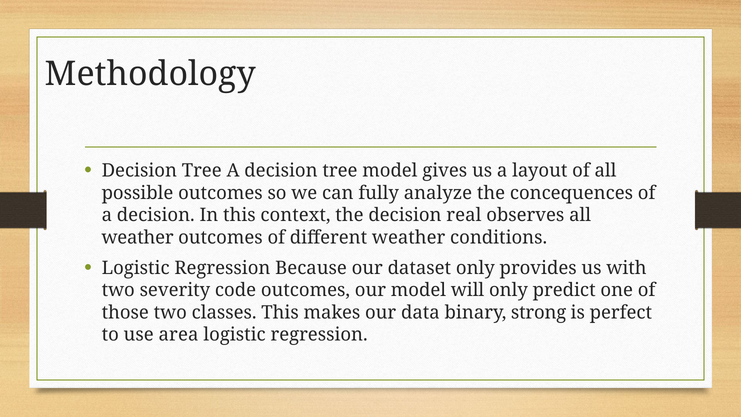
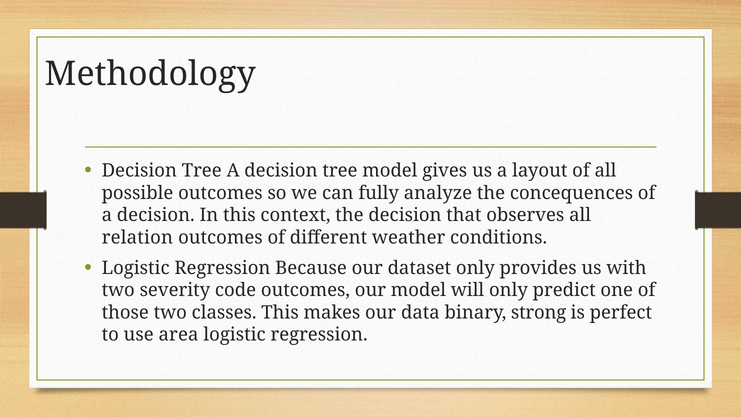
real: real -> that (464, 215)
weather: weather -> relation (137, 237)
